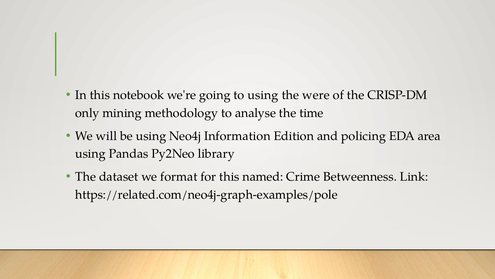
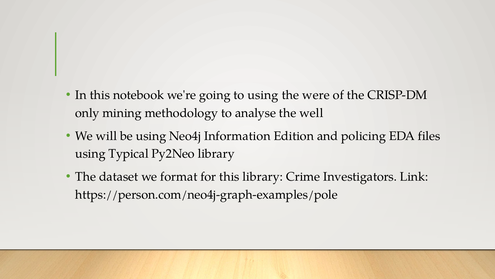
time: time -> well (311, 113)
area: area -> files (429, 136)
Pandas: Pandas -> Typical (129, 154)
this named: named -> library (263, 177)
Betweenness: Betweenness -> Investigators (360, 177)
https://related.com/neo4j-graph-examples/pole: https://related.com/neo4j-graph-examples/pole -> https://person.com/neo4j-graph-examples/pole (206, 194)
